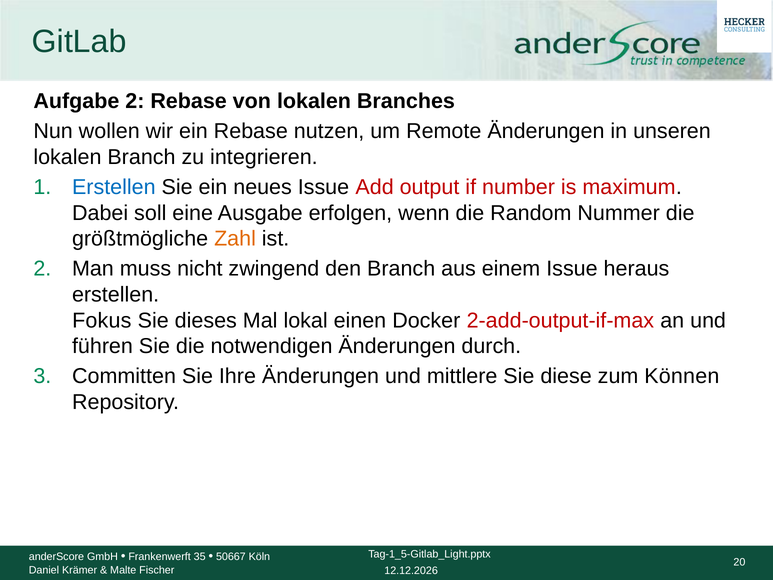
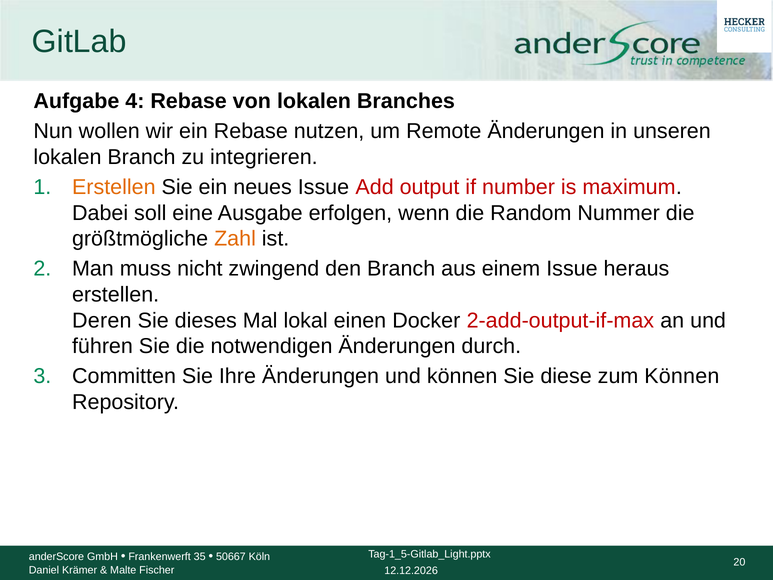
Aufgabe 2: 2 -> 4 (135, 101)
Erstellen colour: blue -> orange (114, 187)
Fokus: Fokus -> Deren (102, 320)
und mittlere: mittlere -> können (462, 376)
